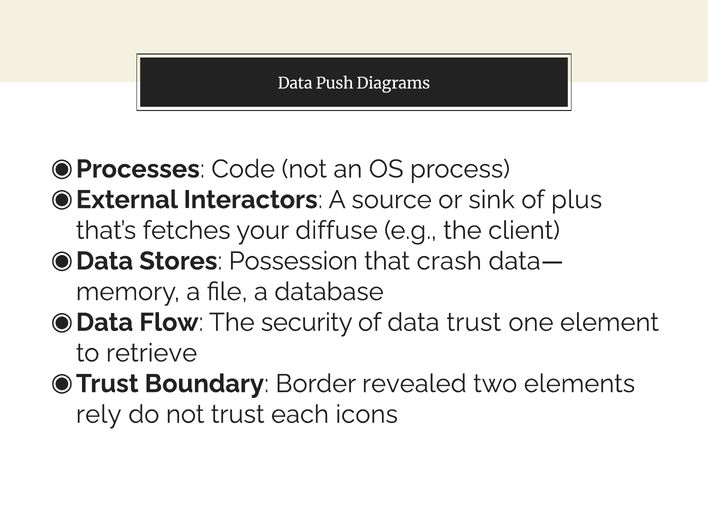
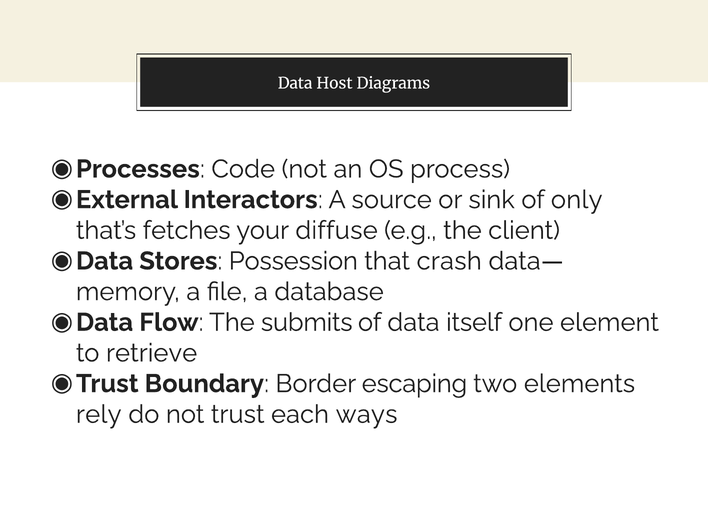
Push: Push -> Host (335, 83)
plus: plus -> only (577, 200)
security: security -> submits (307, 322)
data trust: trust -> itself (474, 322)
revealed: revealed -> escaping (414, 384)
icons: icons -> ways (367, 414)
